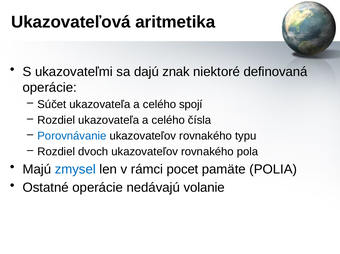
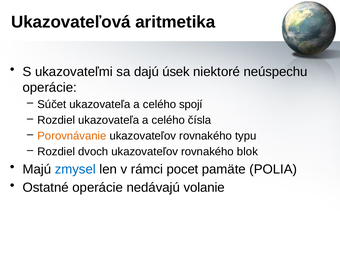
znak: znak -> úsek (176, 72)
definovaná: definovaná -> neúspechu (276, 72)
Porovnávanie colour: blue -> orange (72, 136)
pola: pola -> blok (247, 152)
